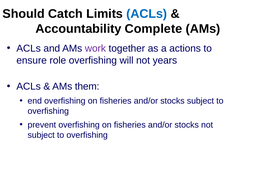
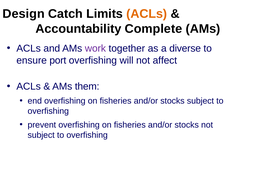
Should: Should -> Design (24, 14)
ACLs colour: blue -> orange (147, 14)
actions: actions -> diverse (185, 48)
role: role -> port (58, 60)
years: years -> affect (165, 60)
